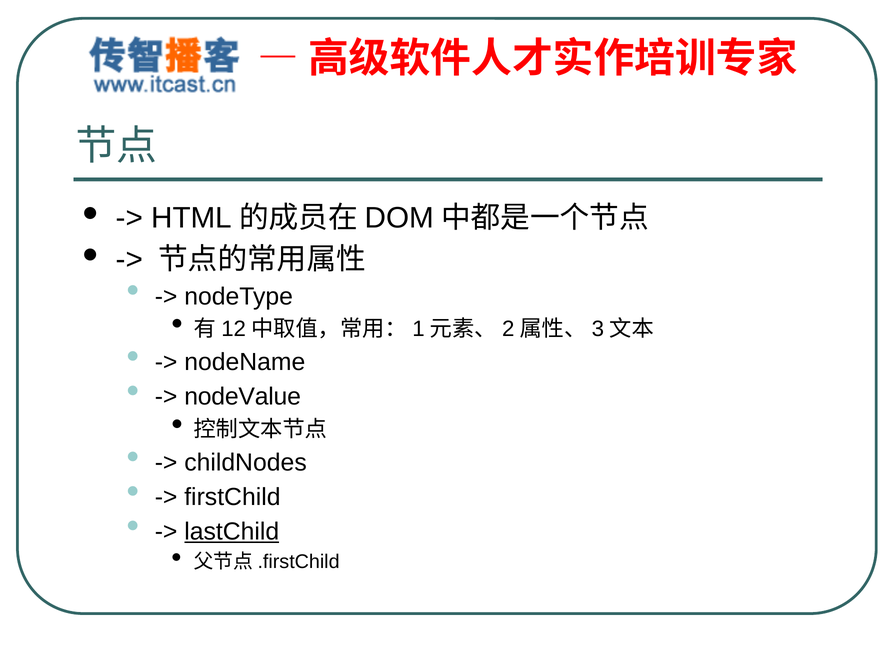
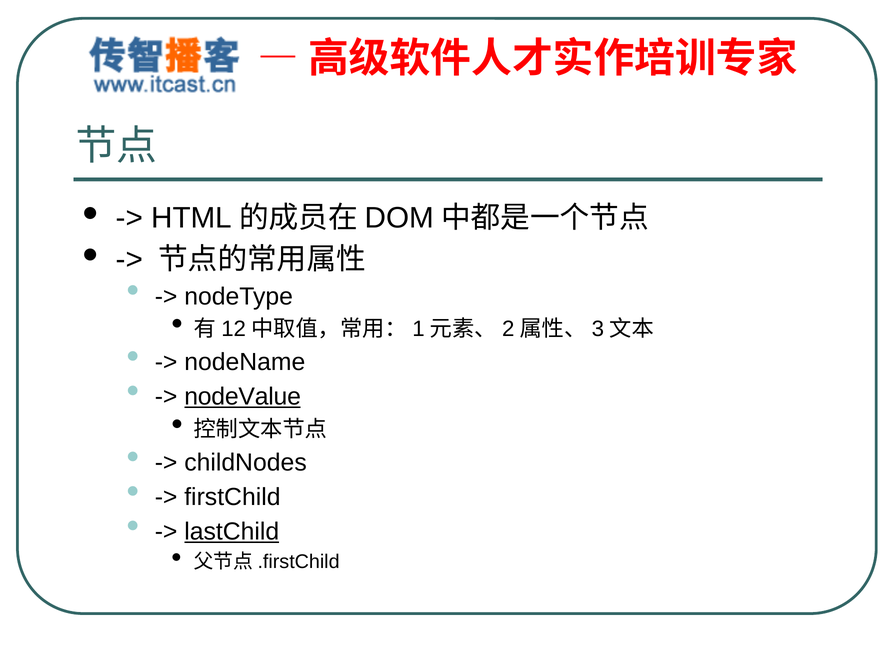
nodeValue underline: none -> present (243, 397)
